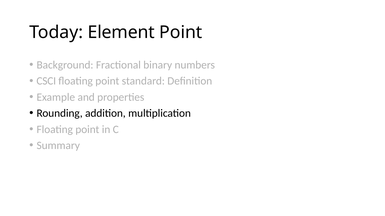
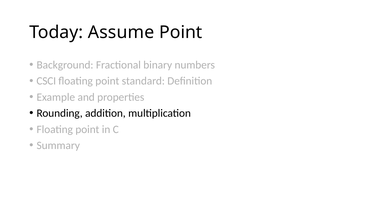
Element: Element -> Assume (121, 32)
